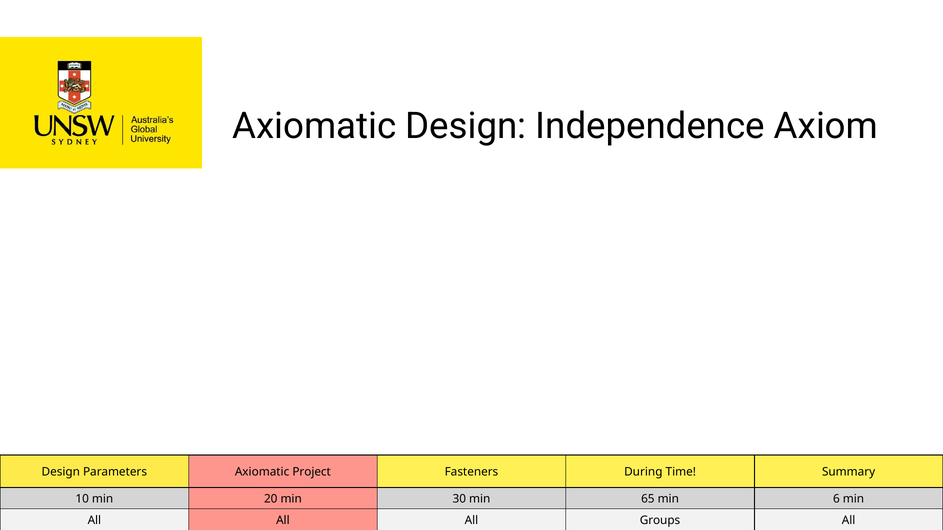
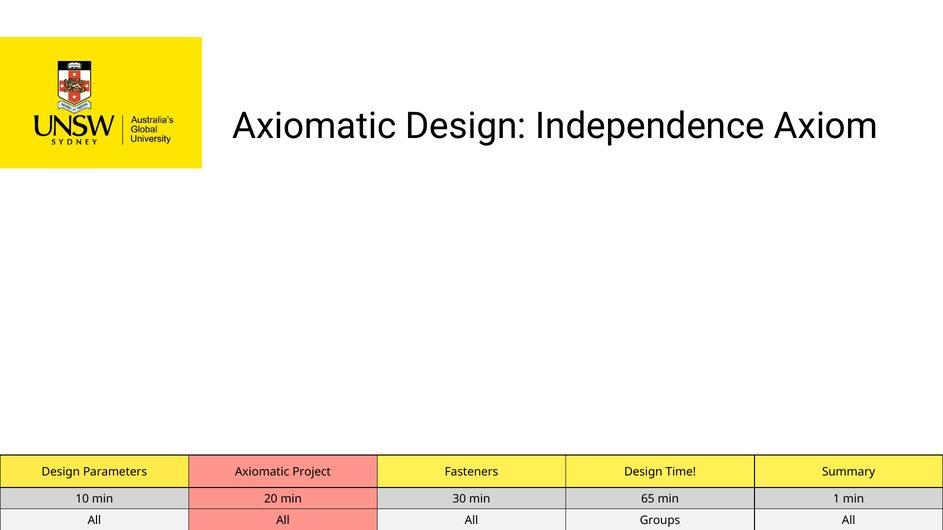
Fasteners During: During -> Design (643, 472)
6: 6 -> 1 (836, 499)
